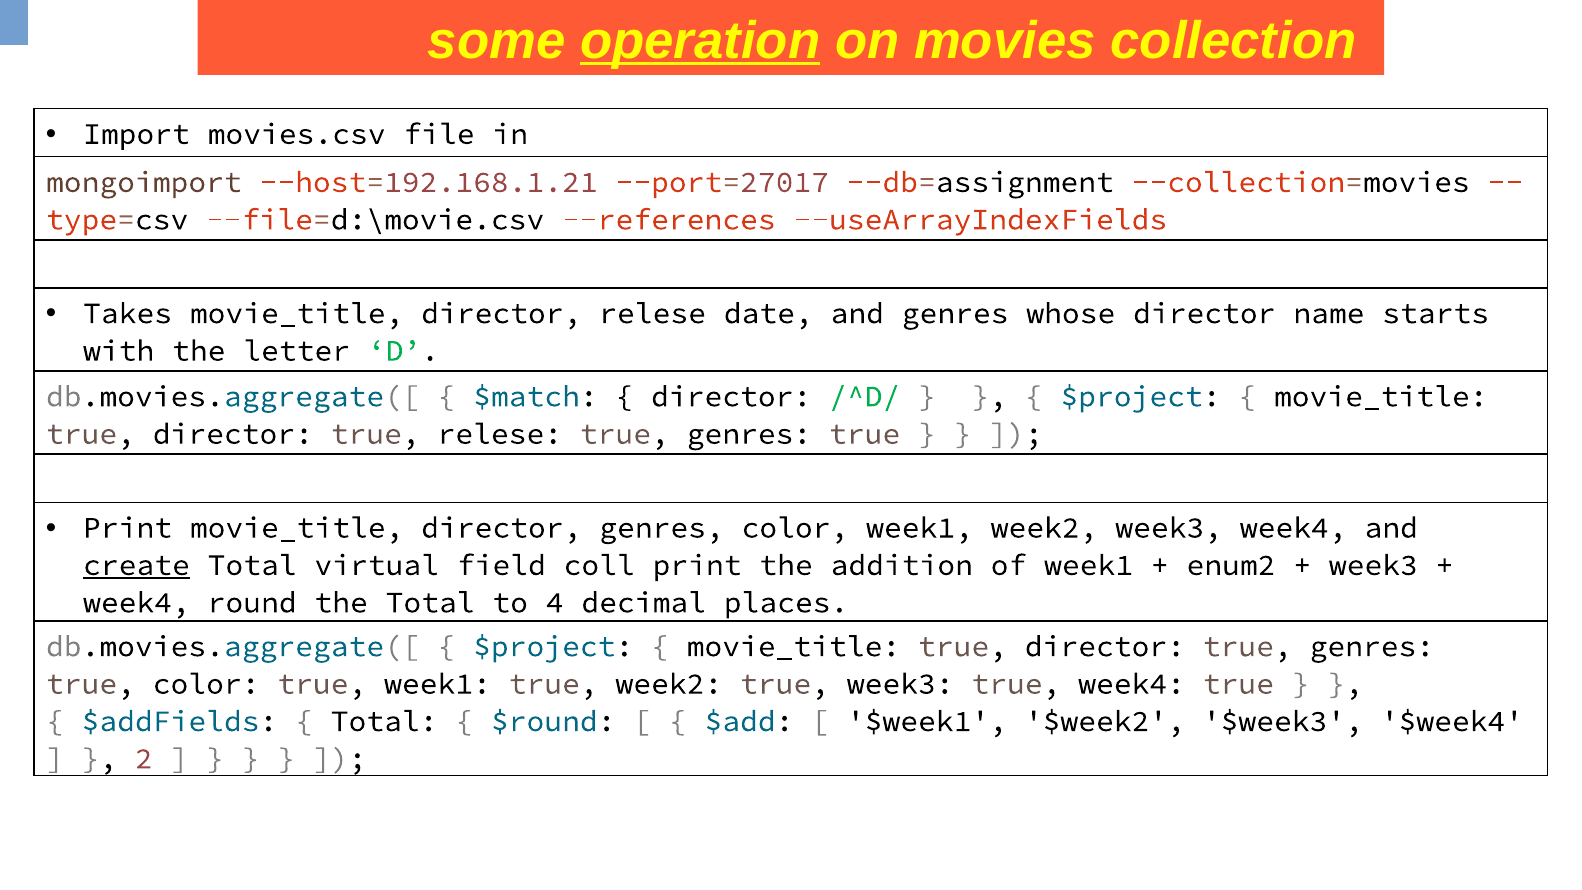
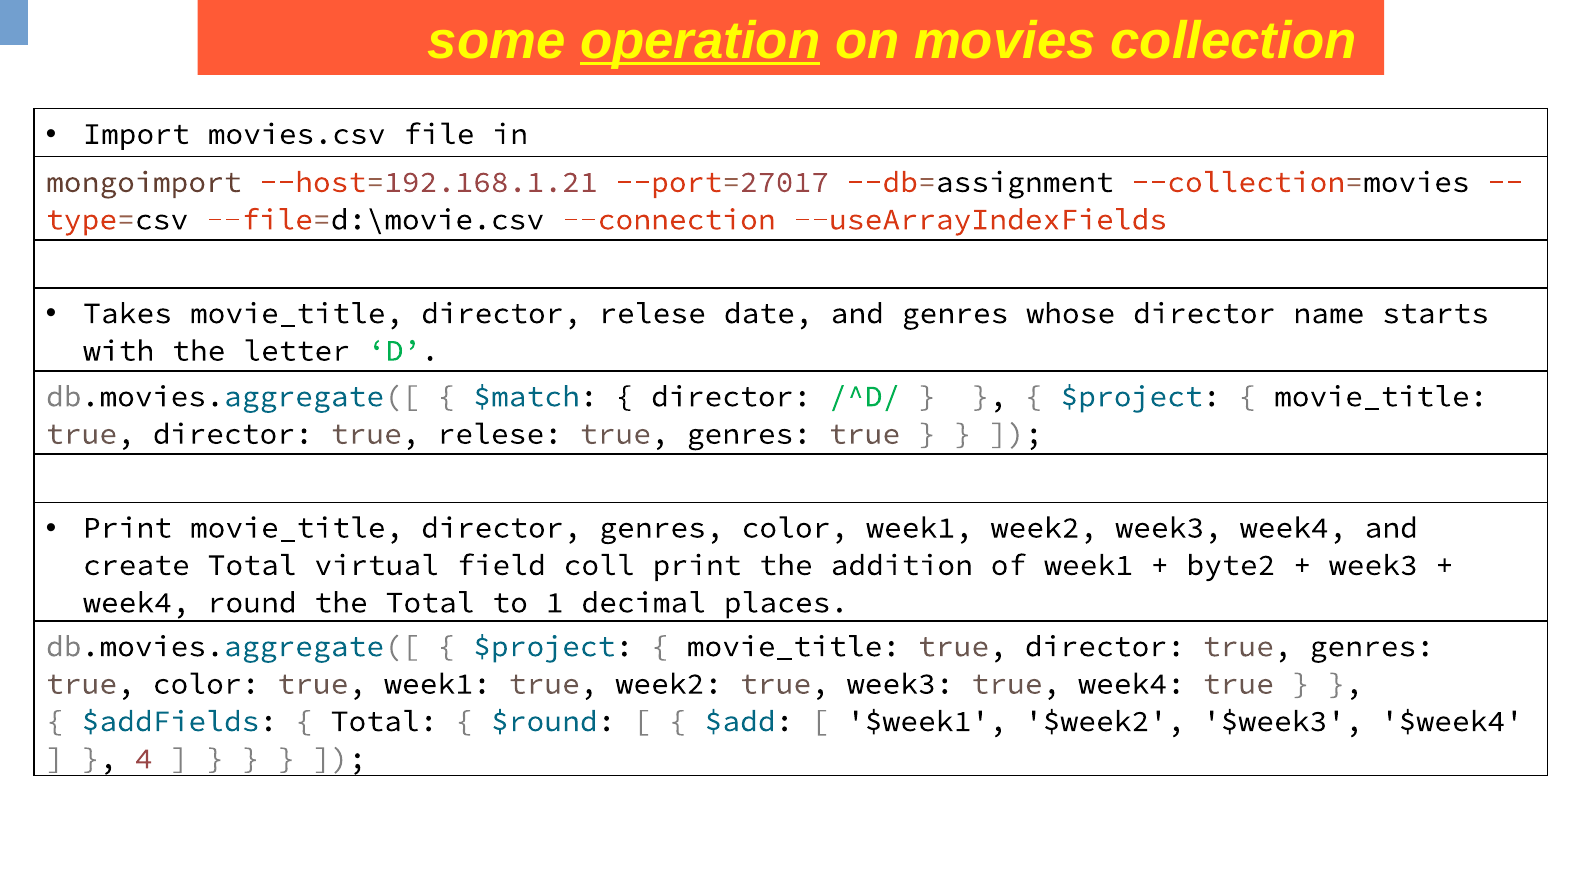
--references: --references -> --connection (669, 220)
create underline: present -> none (136, 565)
enum2: enum2 -> byte2 (1231, 565)
4: 4 -> 1 (555, 602)
2: 2 -> 4 (144, 759)
